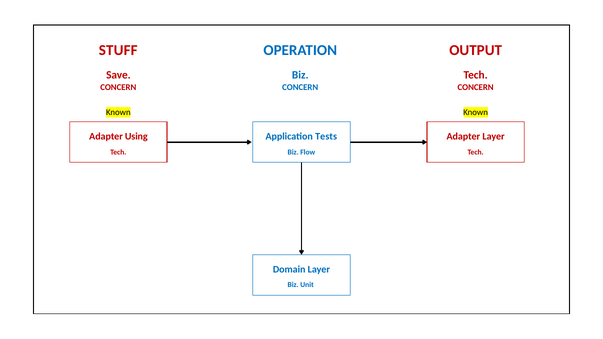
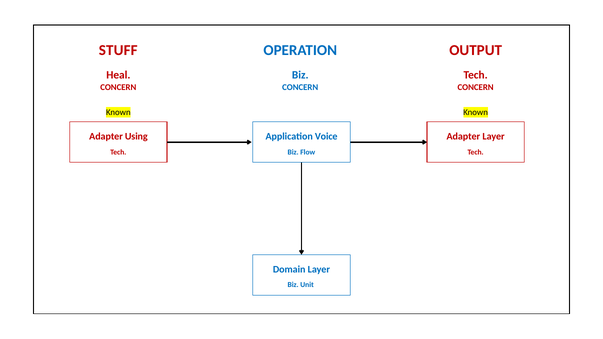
Save: Save -> Heal (118, 75)
Tests: Tests -> Voice (326, 137)
